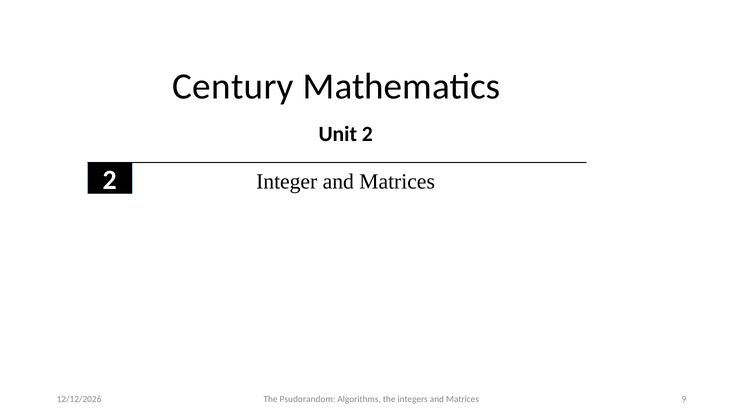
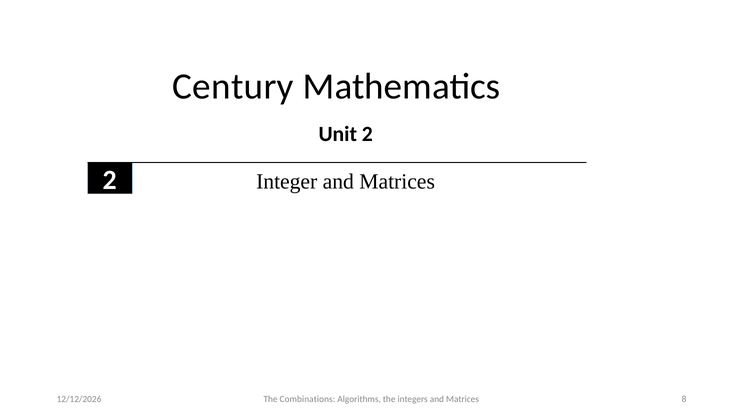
Psudorandom: Psudorandom -> Combinations (307, 399)
9: 9 -> 8 (684, 399)
